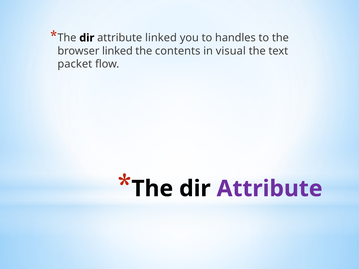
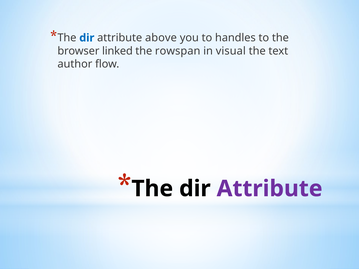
dir colour: black -> blue (87, 38)
attribute linked: linked -> above (161, 38)
contents: contents -> rowspan (178, 51)
packet: packet -> author (75, 64)
